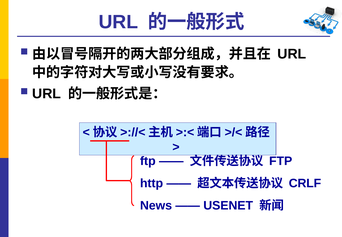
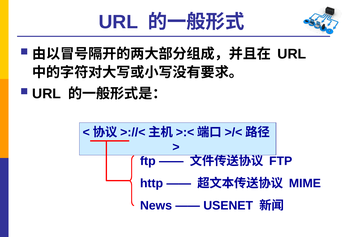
CRLF: CRLF -> MIME (305, 183)
